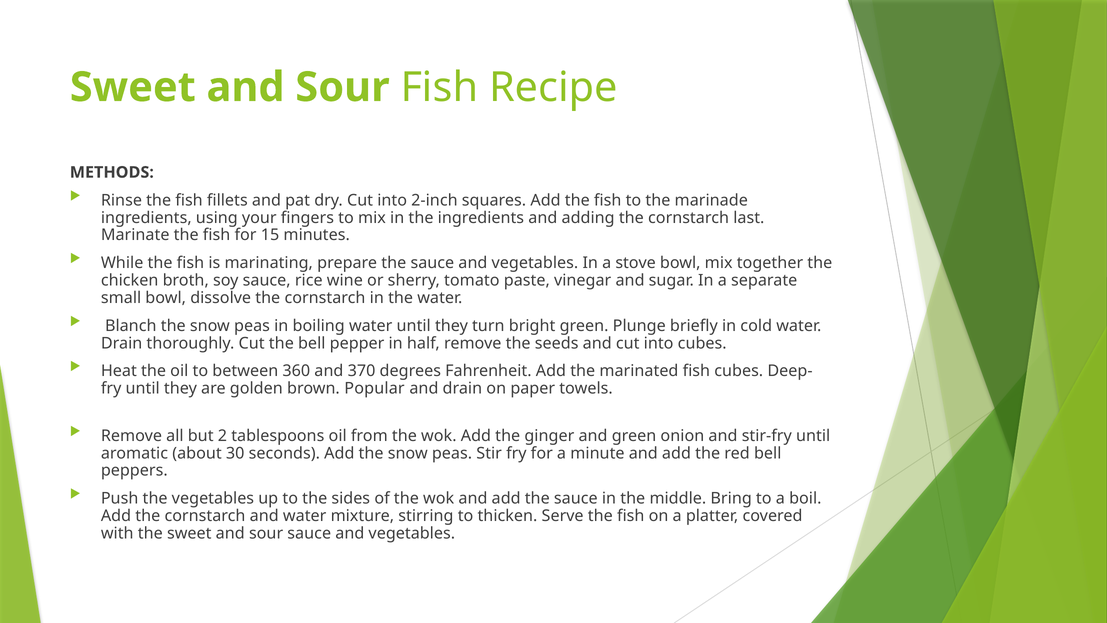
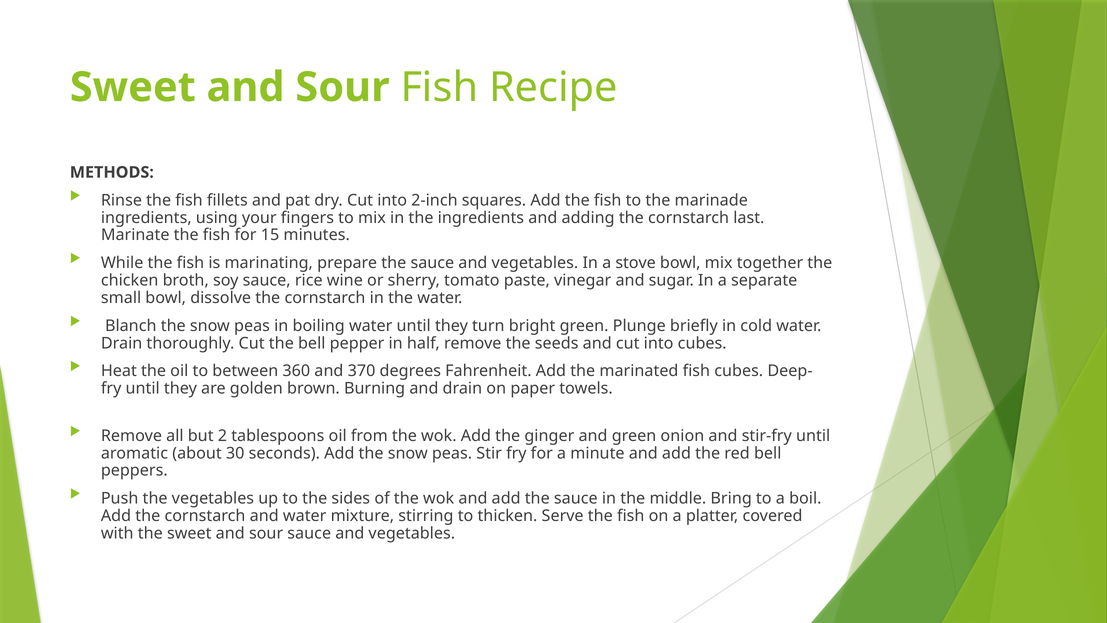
Popular: Popular -> Burning (375, 388)
